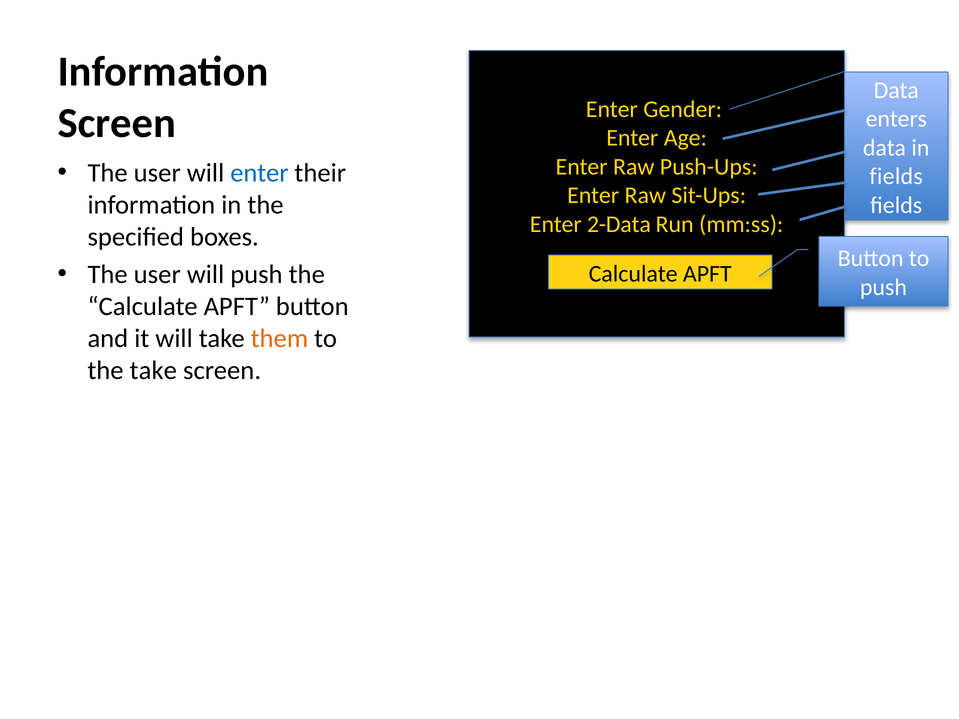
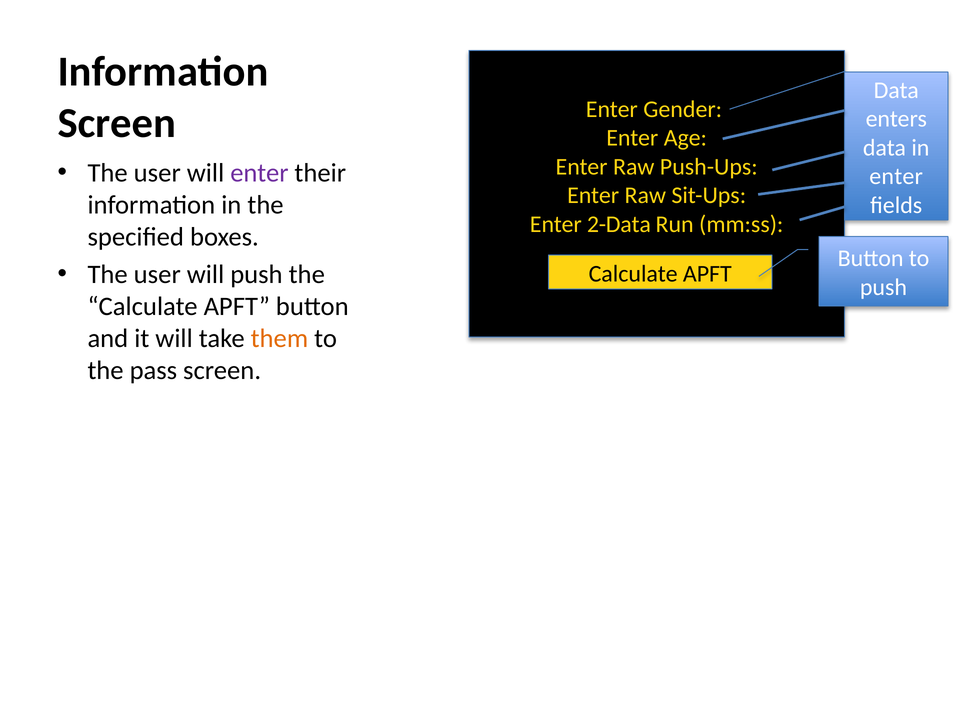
enter colour: blue -> purple (259, 173)
fields: fields -> enter (896, 177)
the take: take -> pass (153, 371)
